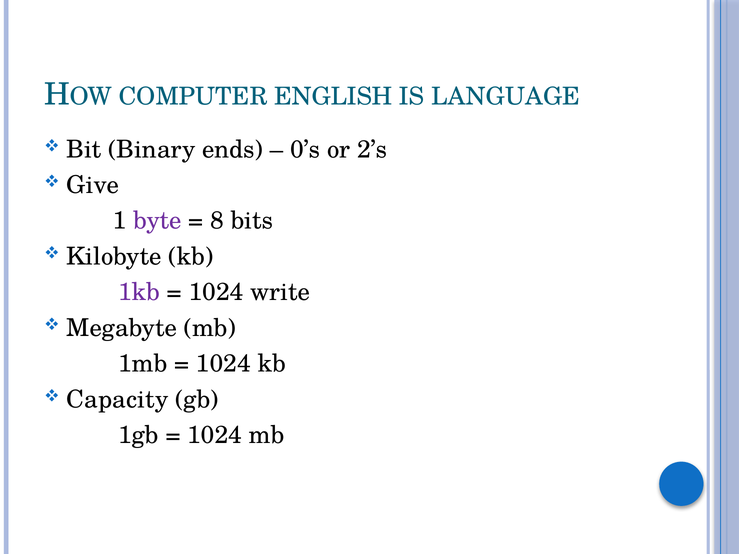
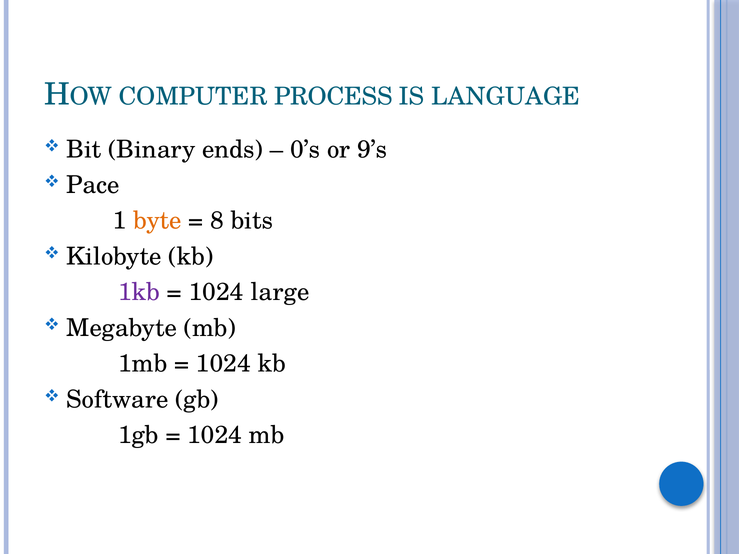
ENGLISH: ENGLISH -> PROCESS (333, 97)
2’s: 2’s -> 9’s (372, 149)
Give: Give -> Pace (93, 185)
byte colour: purple -> orange (157, 221)
write: write -> large (280, 292)
Capacity: Capacity -> Software (117, 400)
